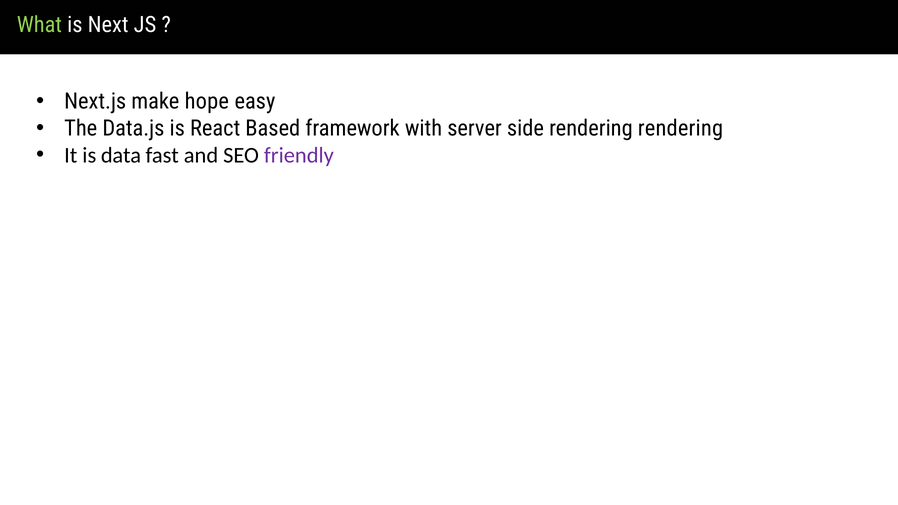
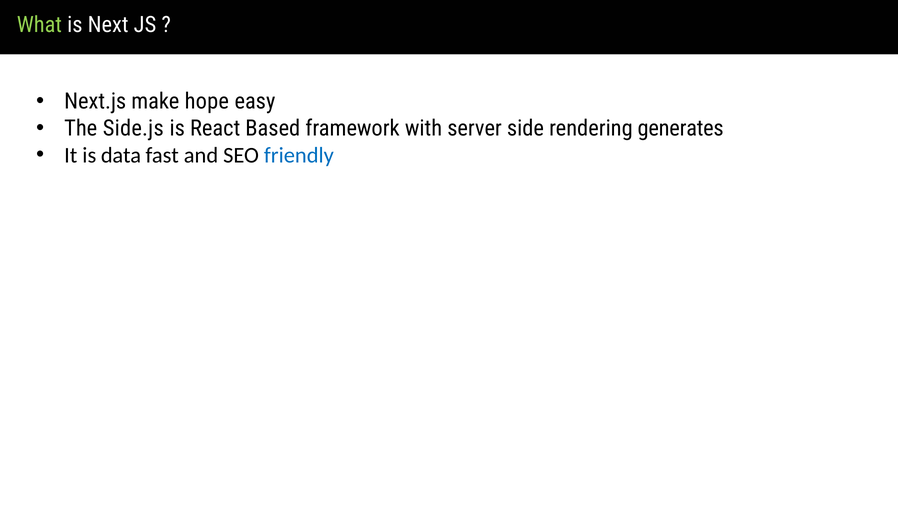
Data.js: Data.js -> Side.js (133, 128)
rendering rendering: rendering -> generates (681, 128)
friendly colour: purple -> blue (299, 155)
